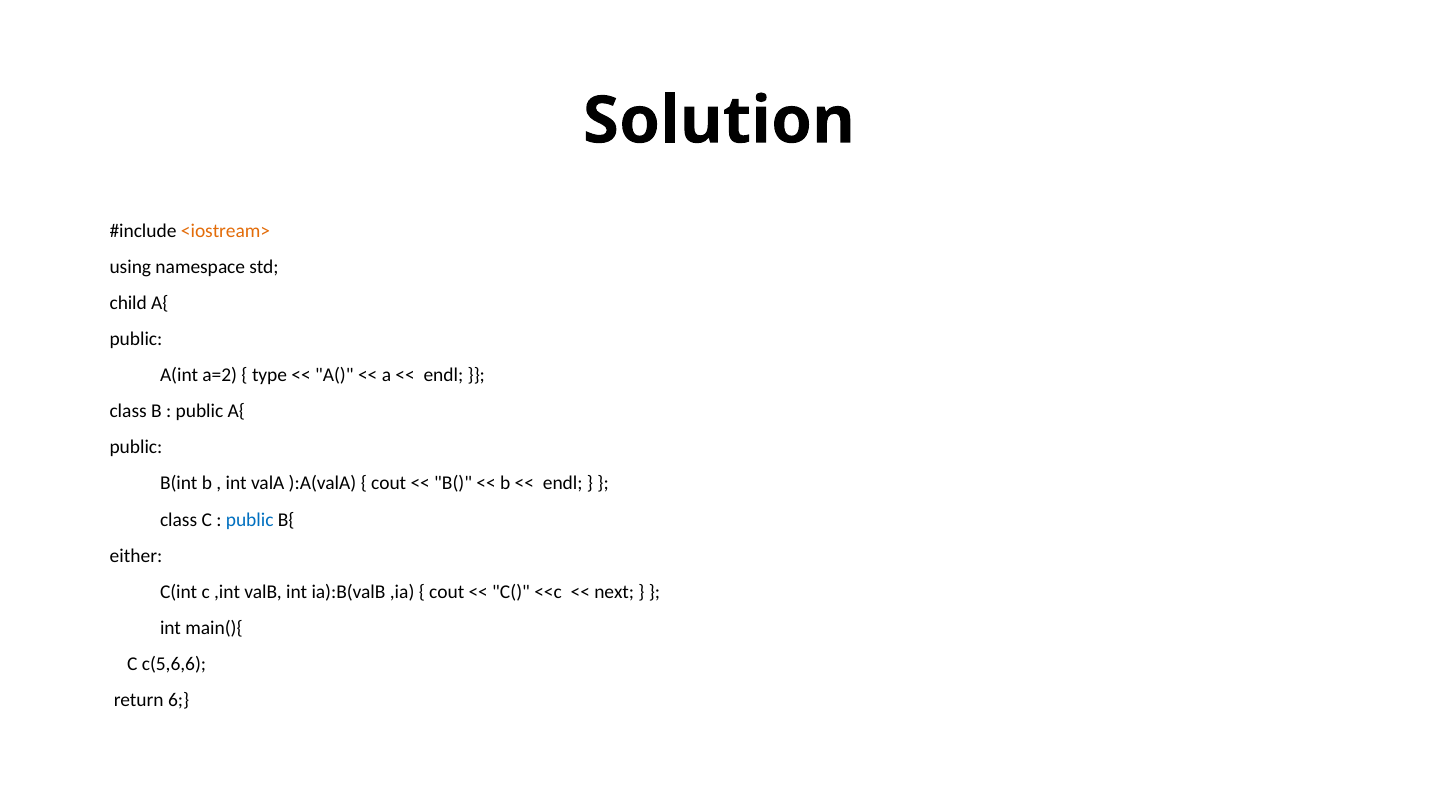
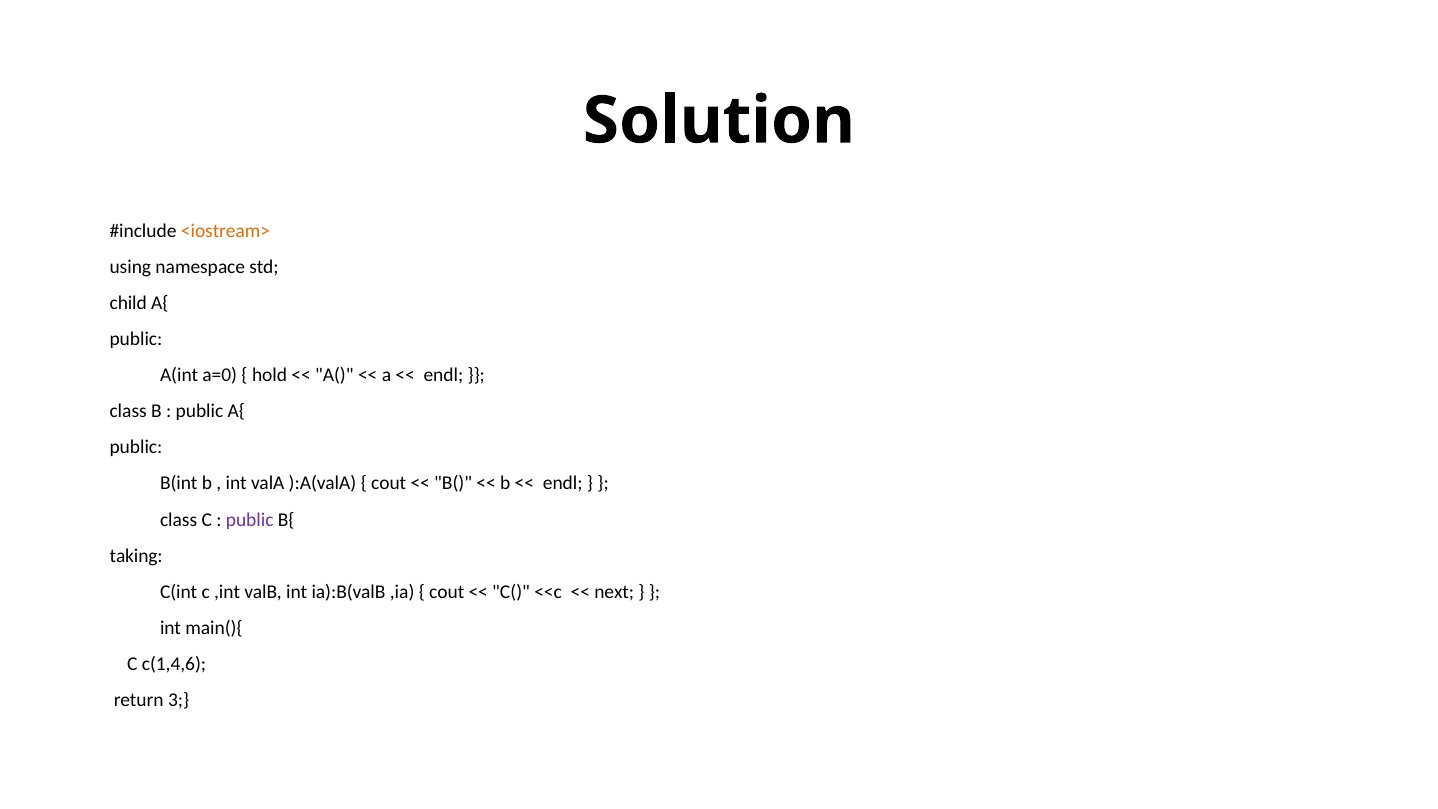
a=2: a=2 -> a=0 (220, 375)
type: type -> hold (270, 375)
public colour: blue -> purple (250, 520)
either: either -> taking (136, 556)
c(5,6,6: c(5,6,6 -> c(1,4,6 (174, 664)
6: 6 -> 3 (179, 700)
